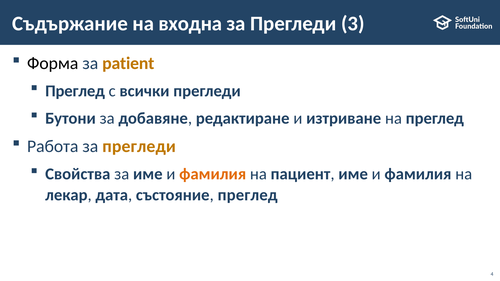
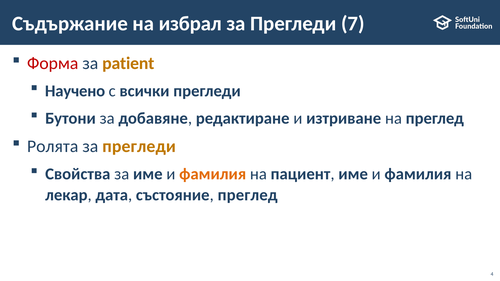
входна: входна -> избрал (190, 24)
3: 3 -> 7 (353, 24)
Форма colour: black -> red (53, 63)
Преглед: Преглед -> Научено (75, 91)
Работа: Работа -> Ролята (53, 147)
